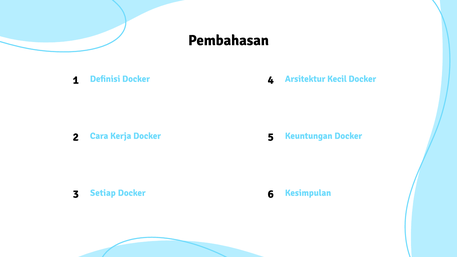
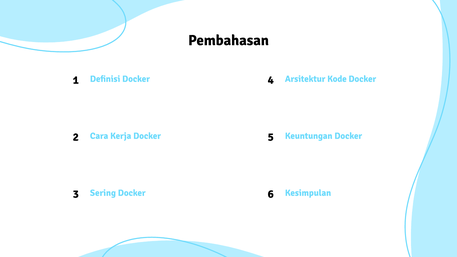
Kecil: Kecil -> Kode (337, 79)
Setiap: Setiap -> Sering (103, 193)
